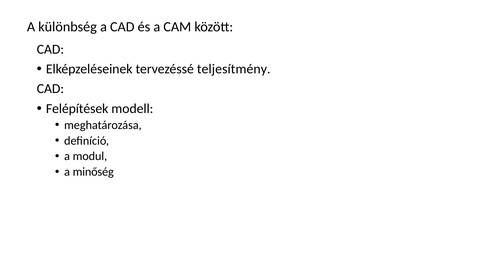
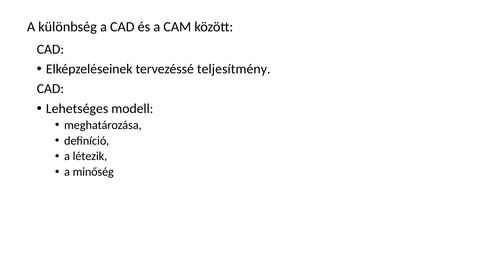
Felépítések: Felépítések -> Lehetséges (77, 109)
modul: modul -> létezik (90, 157)
